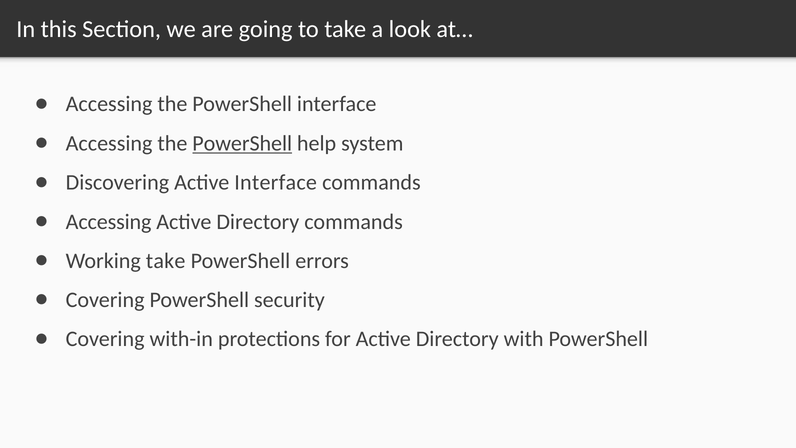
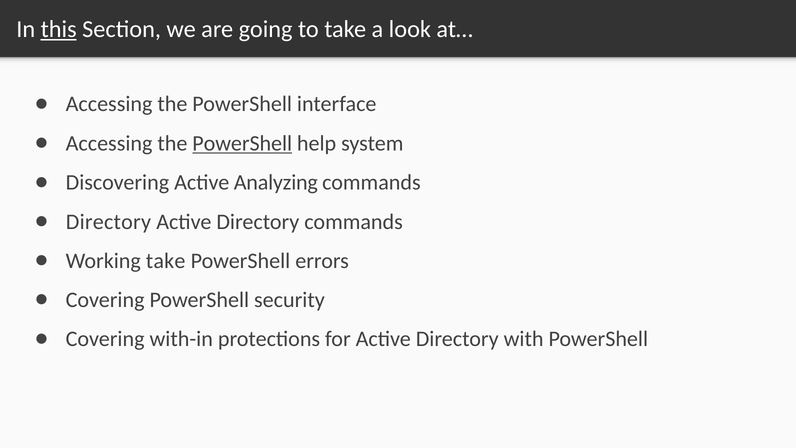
this underline: none -> present (59, 29)
Active Interface: Interface -> Analyzing (276, 182)
Accessing: Accessing -> Directory (108, 222)
